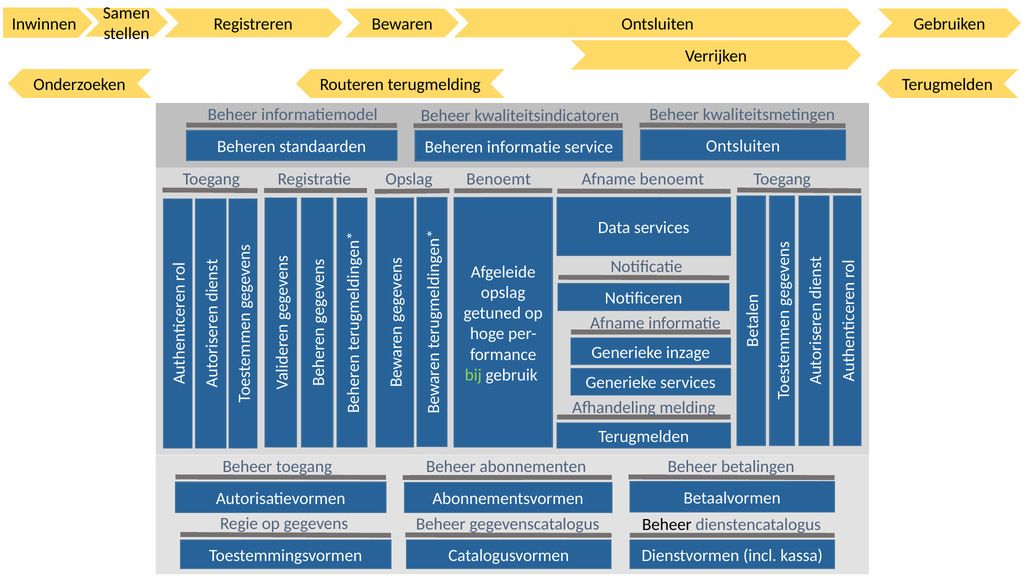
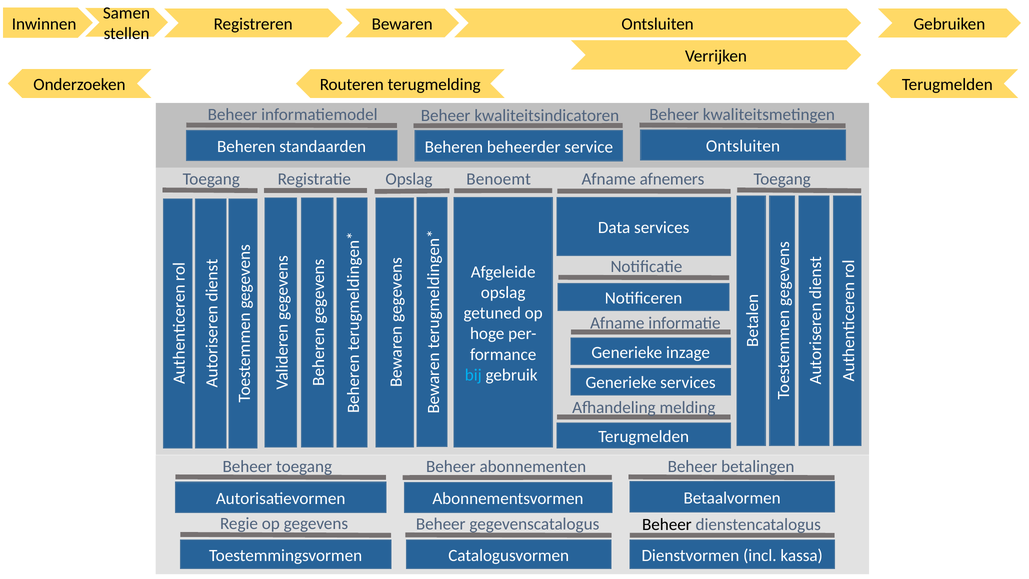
Beheren informatie: informatie -> beheerder (524, 147)
Afname benoemt: benoemt -> afnemers (672, 179)
bij colour: light green -> light blue (473, 375)
